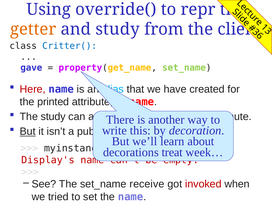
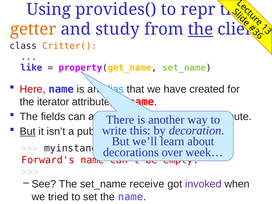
override(: override( -> provides( (116, 9)
the underline: none -> present (201, 29)
Critter( colour: blue -> orange (70, 46)
gave: gave -> like (31, 68)
printed: printed -> iterator (53, 102)
The study: study -> fields (53, 117)
treat: treat -> over (172, 152)
Display's: Display's -> Forward's (48, 160)
invoked colour: red -> purple (203, 184)
